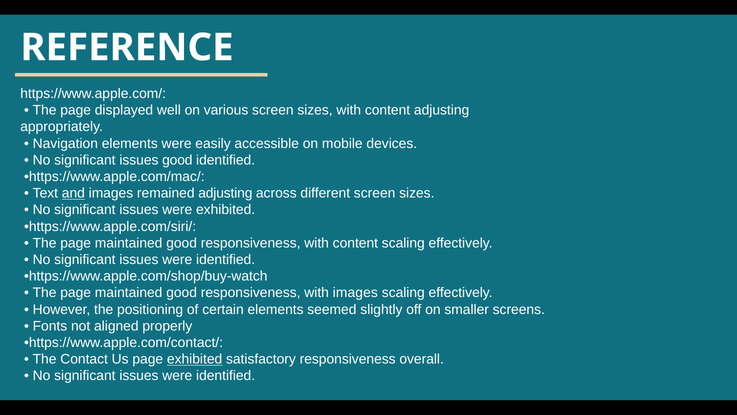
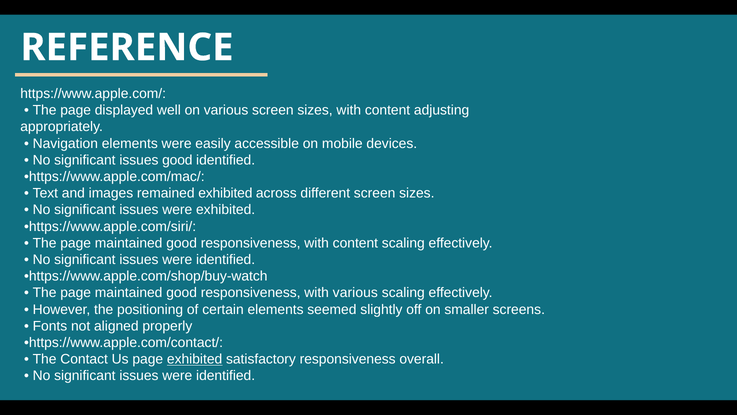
and underline: present -> none (73, 193)
remained adjusting: adjusting -> exhibited (225, 193)
with images: images -> various (355, 293)
